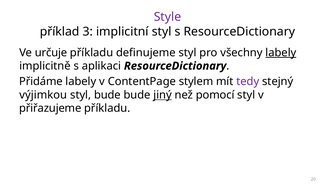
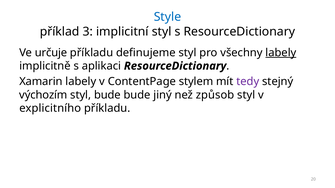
Style colour: purple -> blue (167, 17)
Přidáme: Přidáme -> Xamarin (41, 82)
výjimkou: výjimkou -> výchozím (43, 95)
jiný underline: present -> none (163, 95)
pomocí: pomocí -> způsob (215, 95)
přiřazujeme: přiřazujeme -> explicitního (50, 109)
